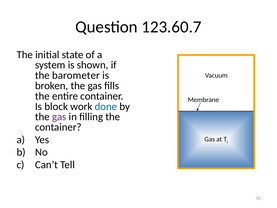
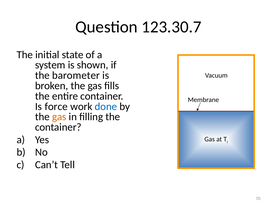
123.60.7: 123.60.7 -> 123.30.7 (171, 27)
block: block -> force (56, 106)
gas colour: purple -> orange (59, 117)
